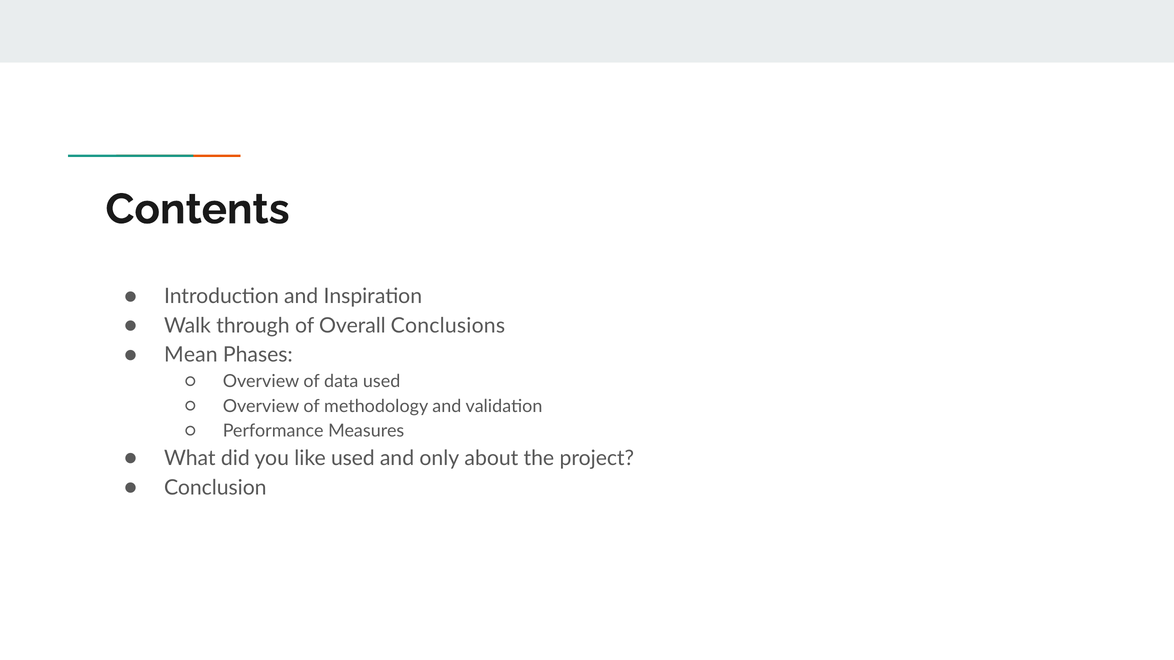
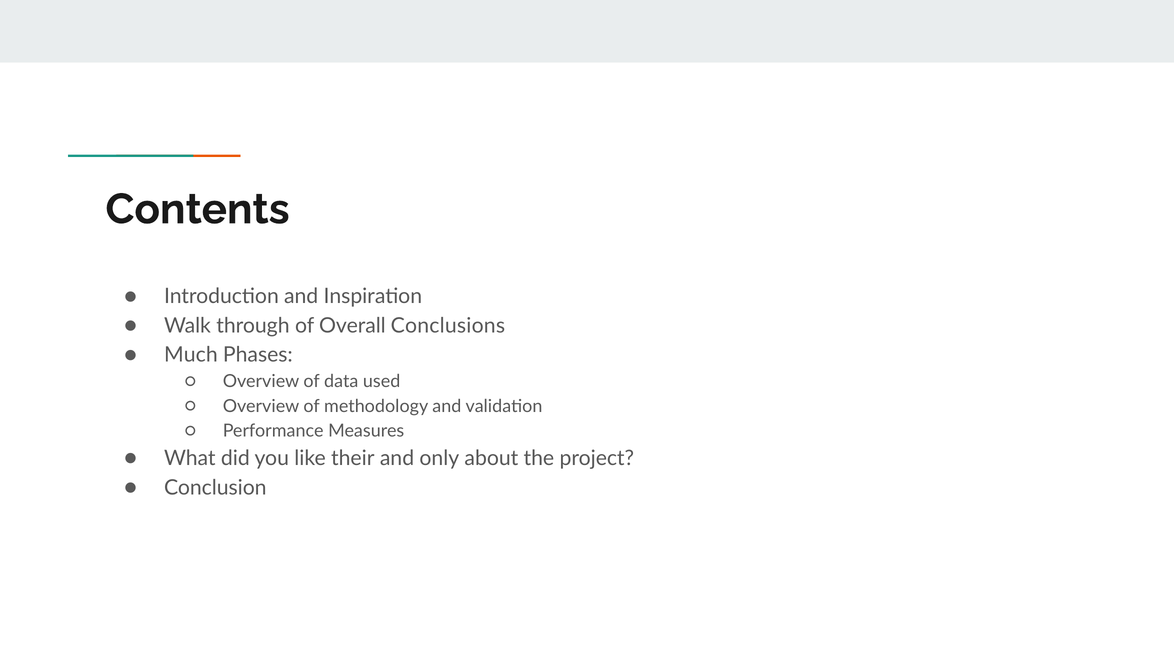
Mean: Mean -> Much (191, 355)
like used: used -> their (353, 459)
